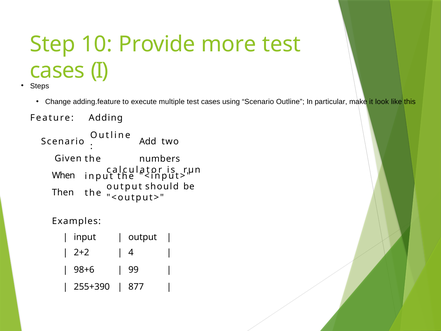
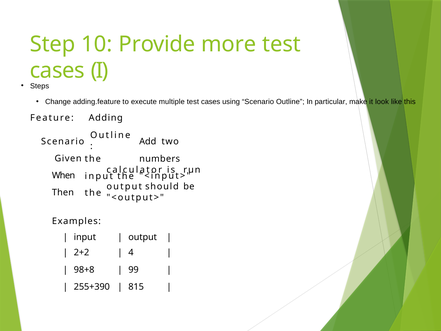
98+6: 98+6 -> 98+8 (84, 270)
877: 877 -> 815 (136, 287)
